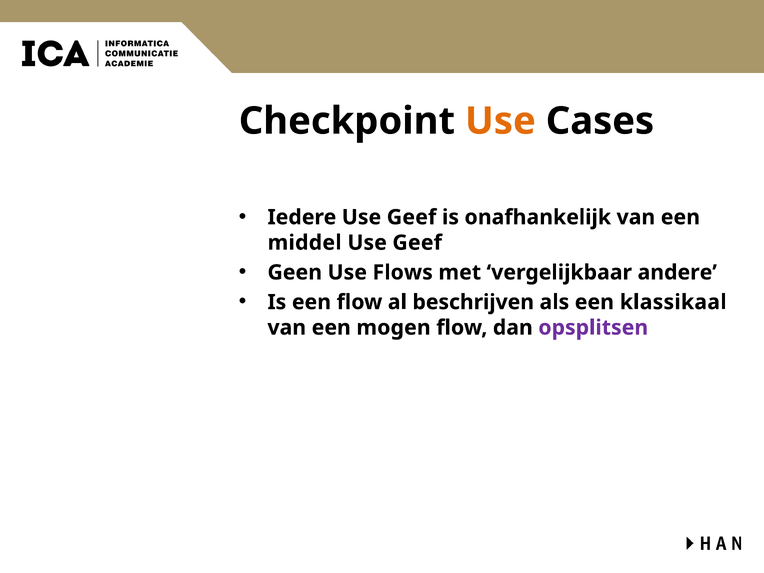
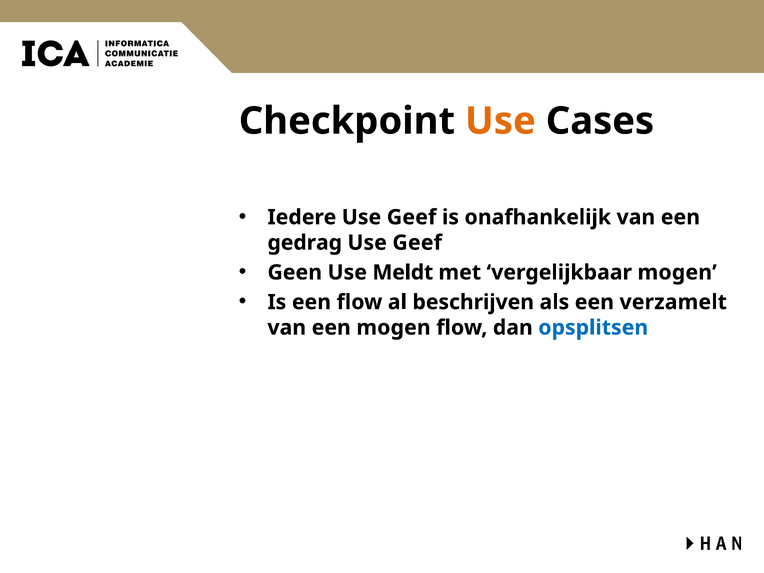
middel: middel -> gedrag (305, 243)
Flows: Flows -> Meldt (403, 272)
vergelijkbaar andere: andere -> mogen (677, 272)
klassikaal: klassikaal -> verzamelt (673, 302)
opsplitsen colour: purple -> blue (593, 328)
